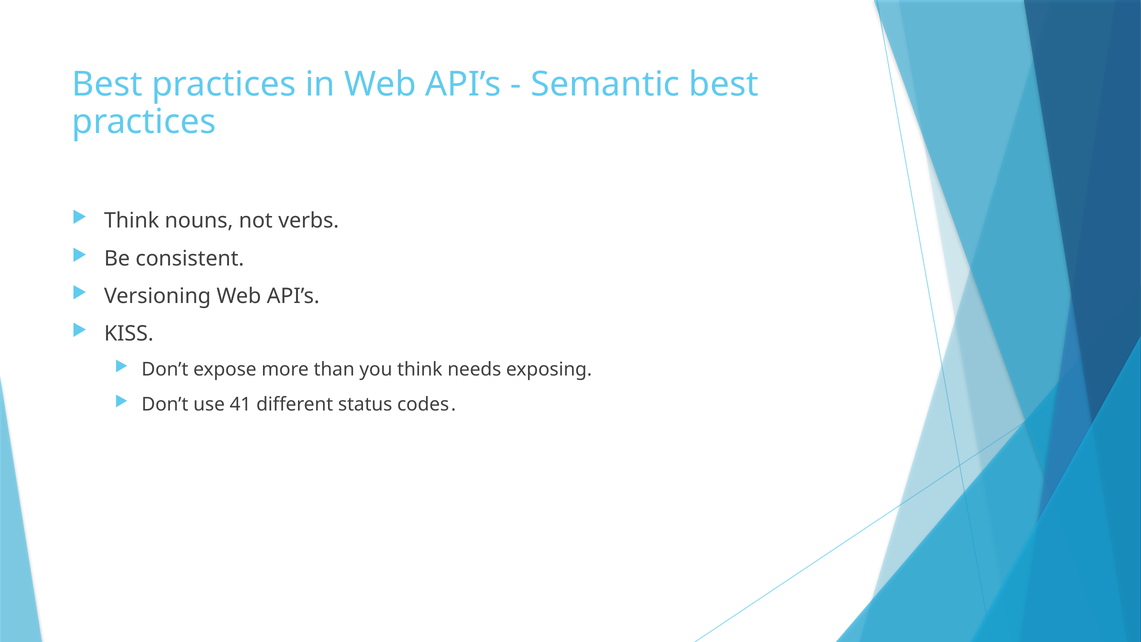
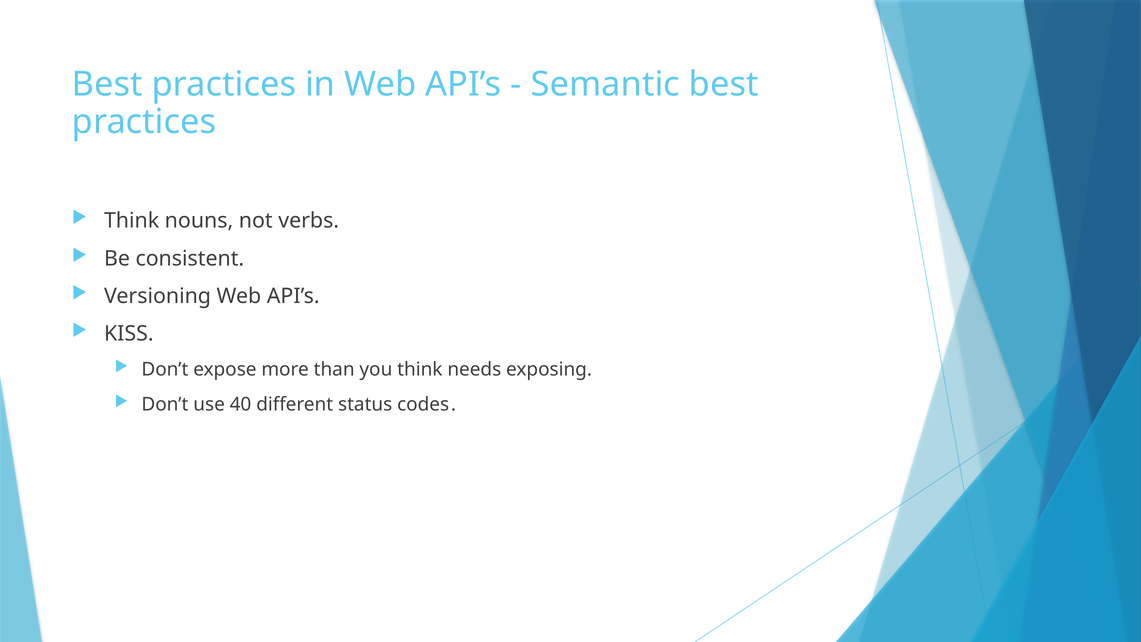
41: 41 -> 40 (240, 404)
